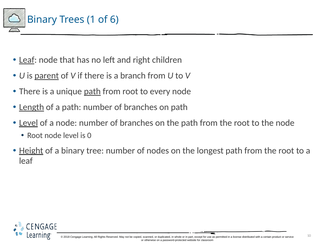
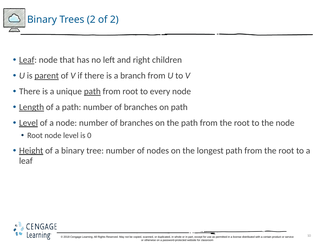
Trees 1: 1 -> 2 (91, 19)
of 6: 6 -> 2 (114, 19)
